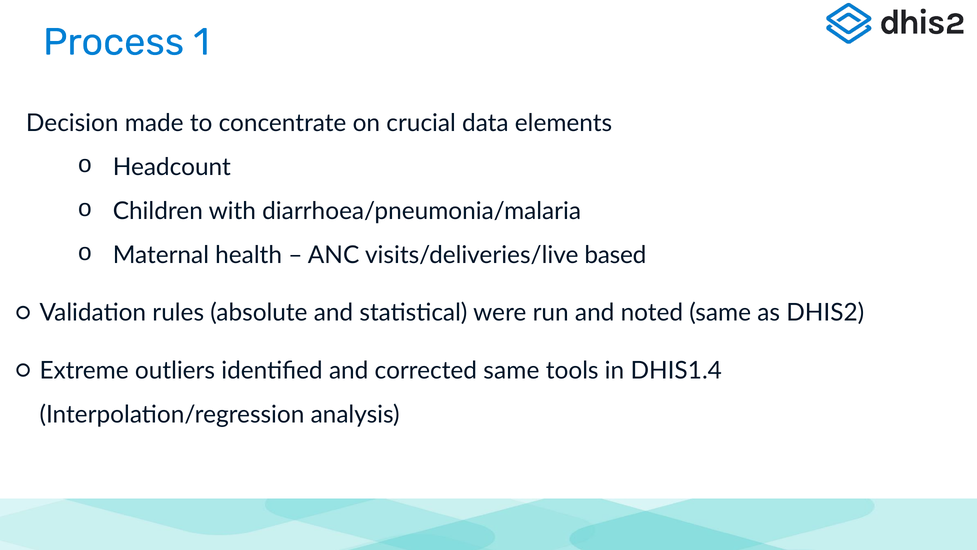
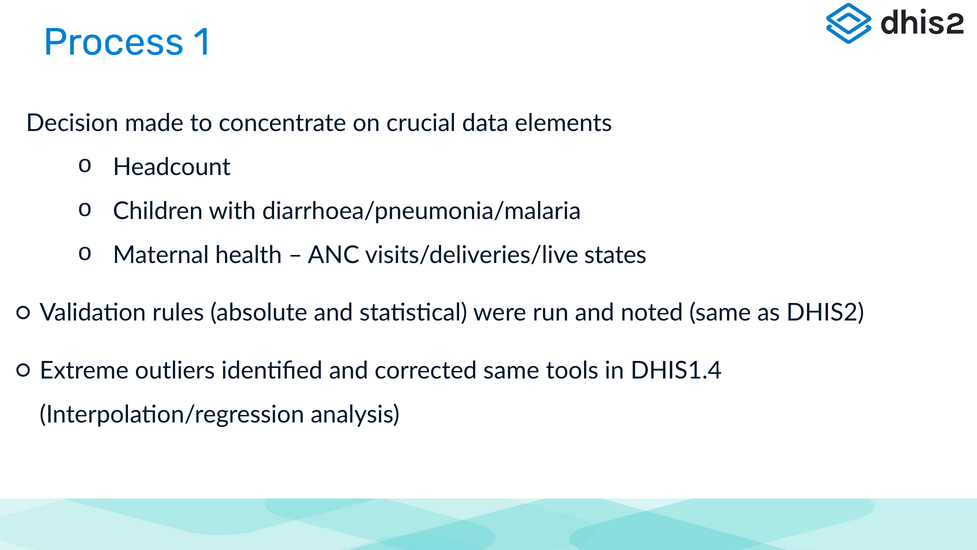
based: based -> states (615, 255)
